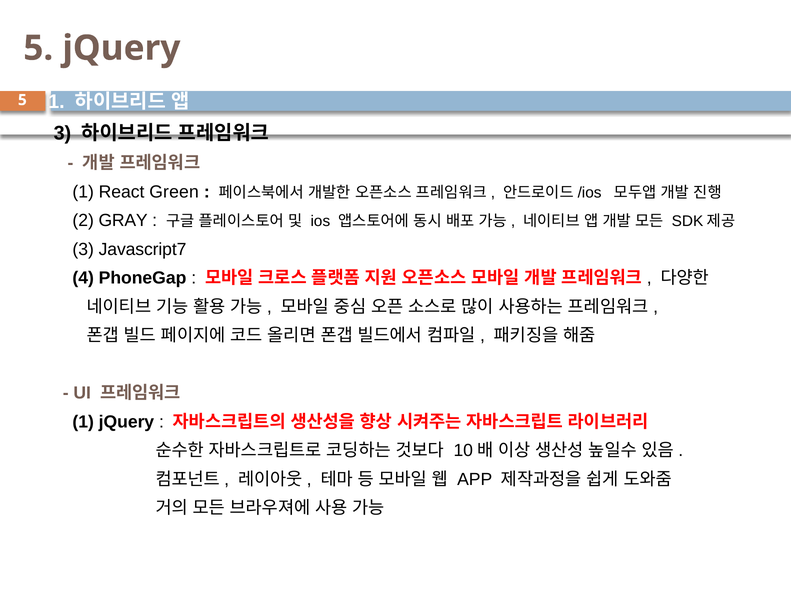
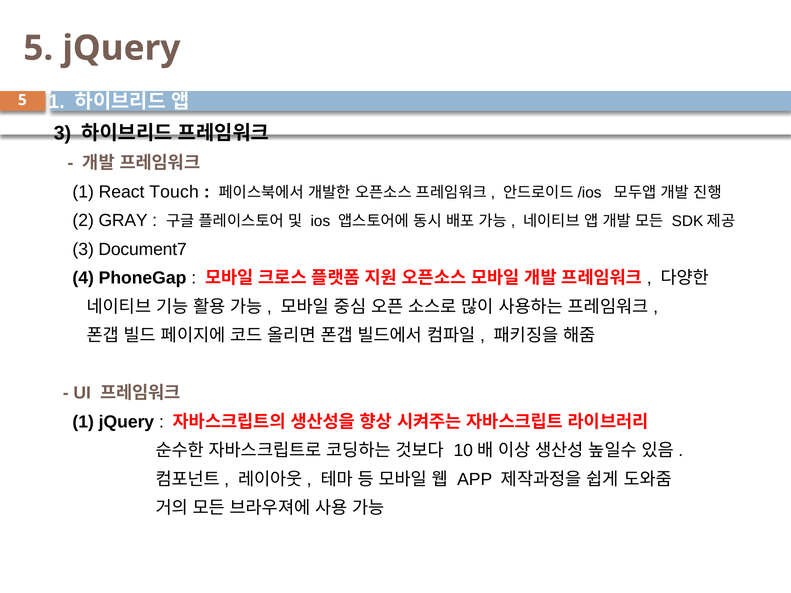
Green: Green -> Touch (174, 192)
Javascript7: Javascript7 -> Document7 (143, 250)
